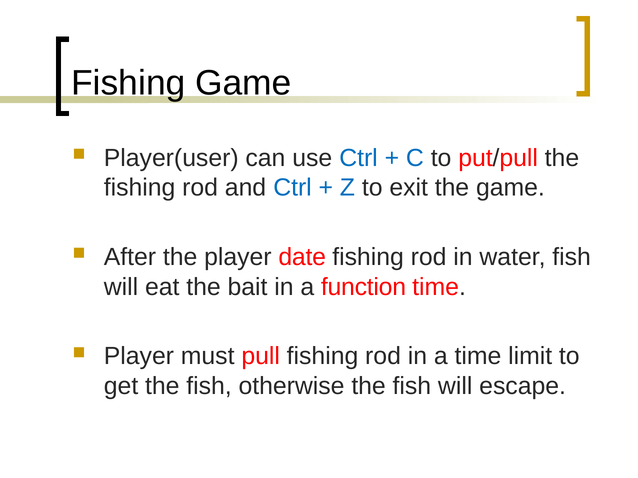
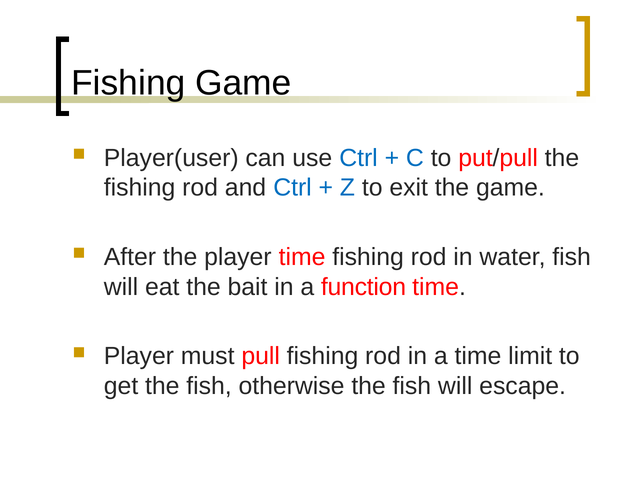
player date: date -> time (302, 257)
